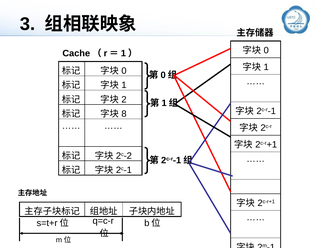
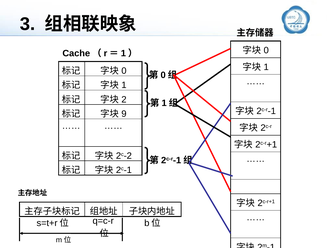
8: 8 -> 9 (124, 114)
